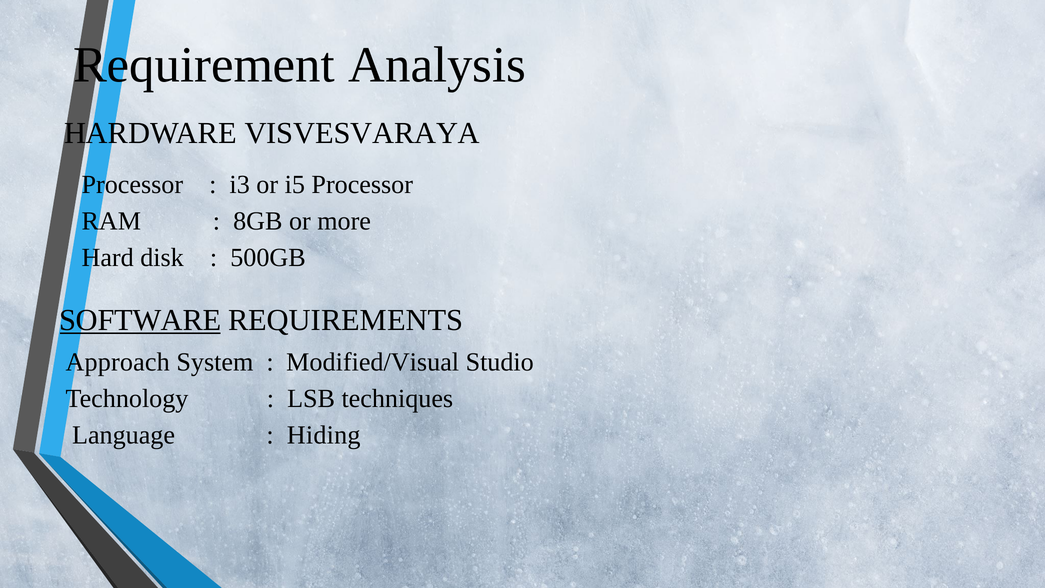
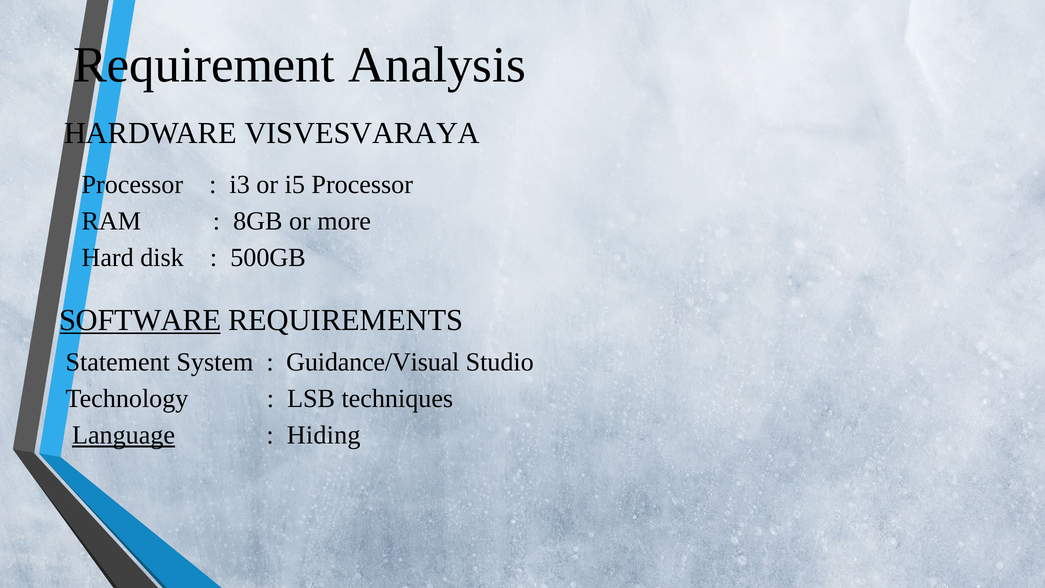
Approach: Approach -> Statement (118, 362)
Modified/Visual: Modified/Visual -> Guidance/Visual (373, 362)
Language underline: none -> present (124, 435)
